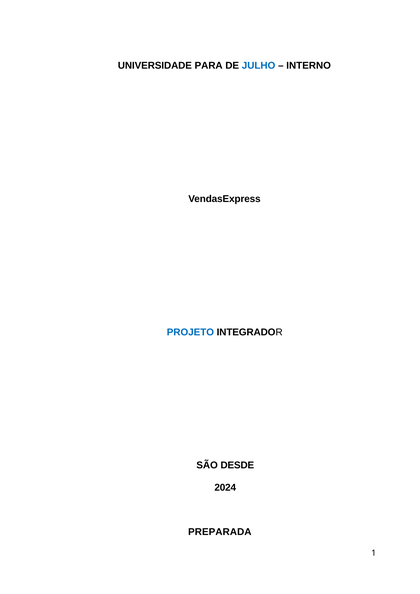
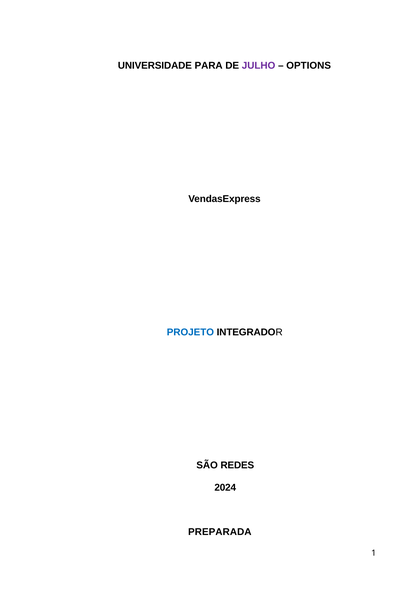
JULHO colour: blue -> purple (259, 66)
INTERNO: INTERNO -> OPTIONS (309, 66)
DESDE: DESDE -> REDES (237, 466)
